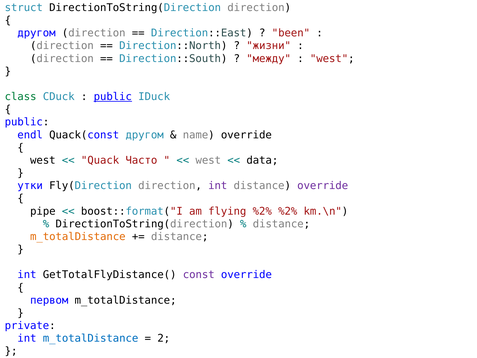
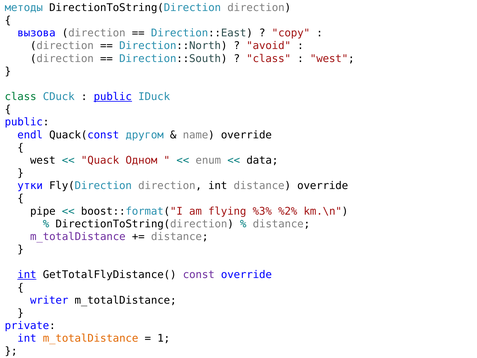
struct: struct -> методы (24, 8)
другом: другом -> вызова (36, 33)
been: been -> copy (291, 33)
жизни: жизни -> avoid (269, 46)
между: между -> class (269, 58)
Часто: Часто -> Одном (141, 160)
west: west -> enum (208, 160)
int colour: purple -> black (218, 186)
override colour: purple -> black (323, 186)
flying %2%: %2% -> %3% (262, 211)
m_totalDistance colour: orange -> purple (78, 236)
int underline: none -> present (27, 275)
первом: первом -> writer (49, 300)
m_totalDistance colour: blue -> orange (91, 338)
2: 2 -> 1 (164, 338)
